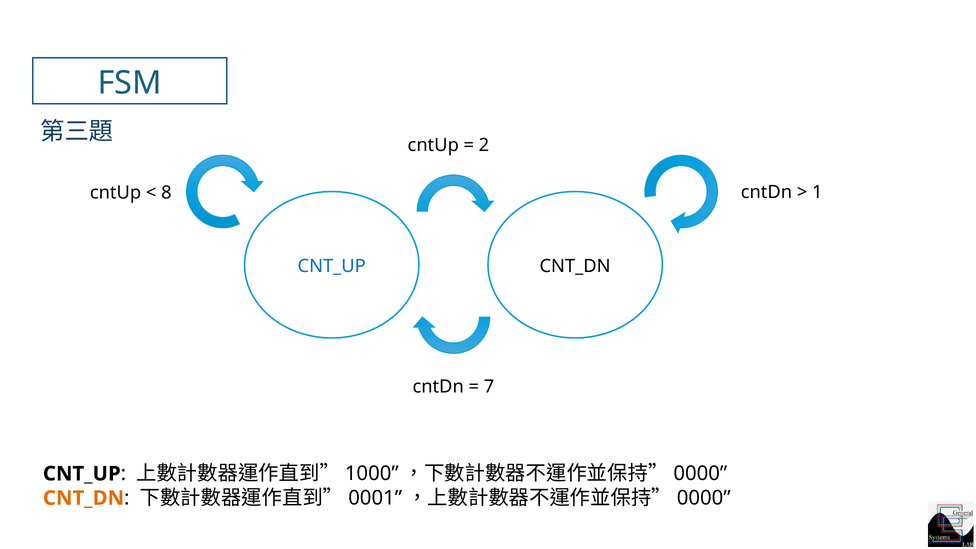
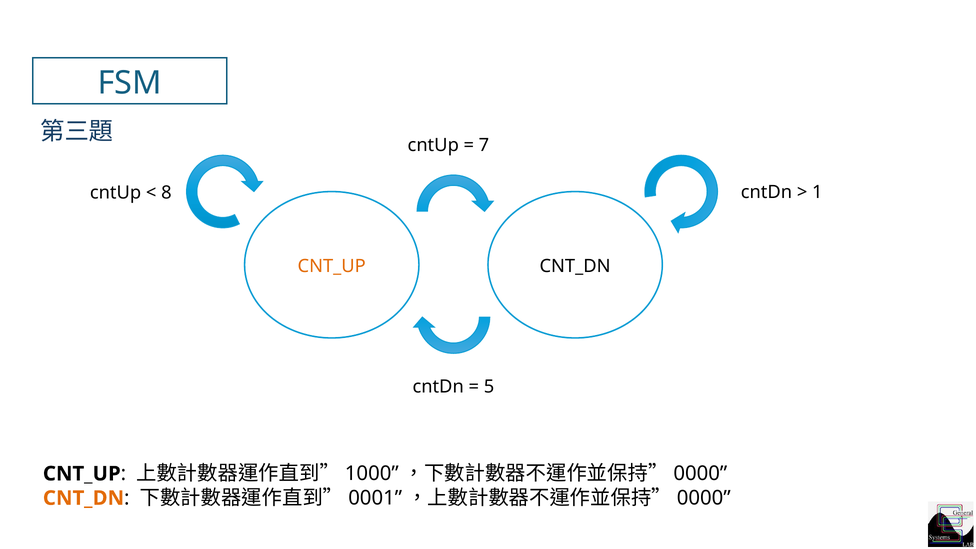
2: 2 -> 7 (484, 145)
CNT_UP colour: blue -> orange (332, 266)
7: 7 -> 5 (489, 387)
